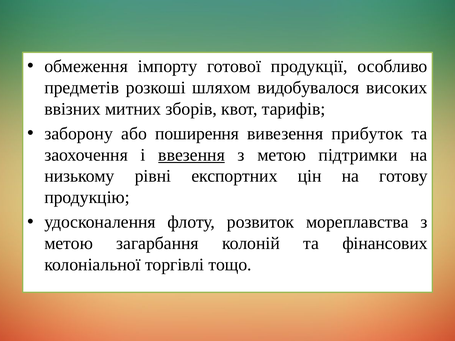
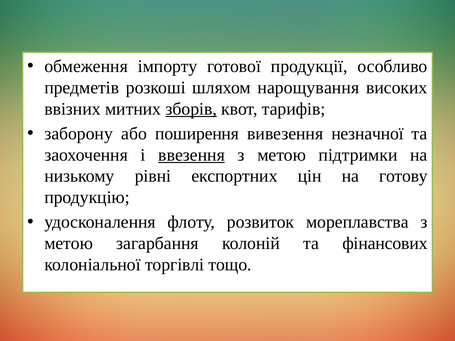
видобувалося: видобувалося -> нарощування (308, 88)
зборів underline: none -> present (191, 109)
прибуток: прибуток -> незначної (368, 134)
